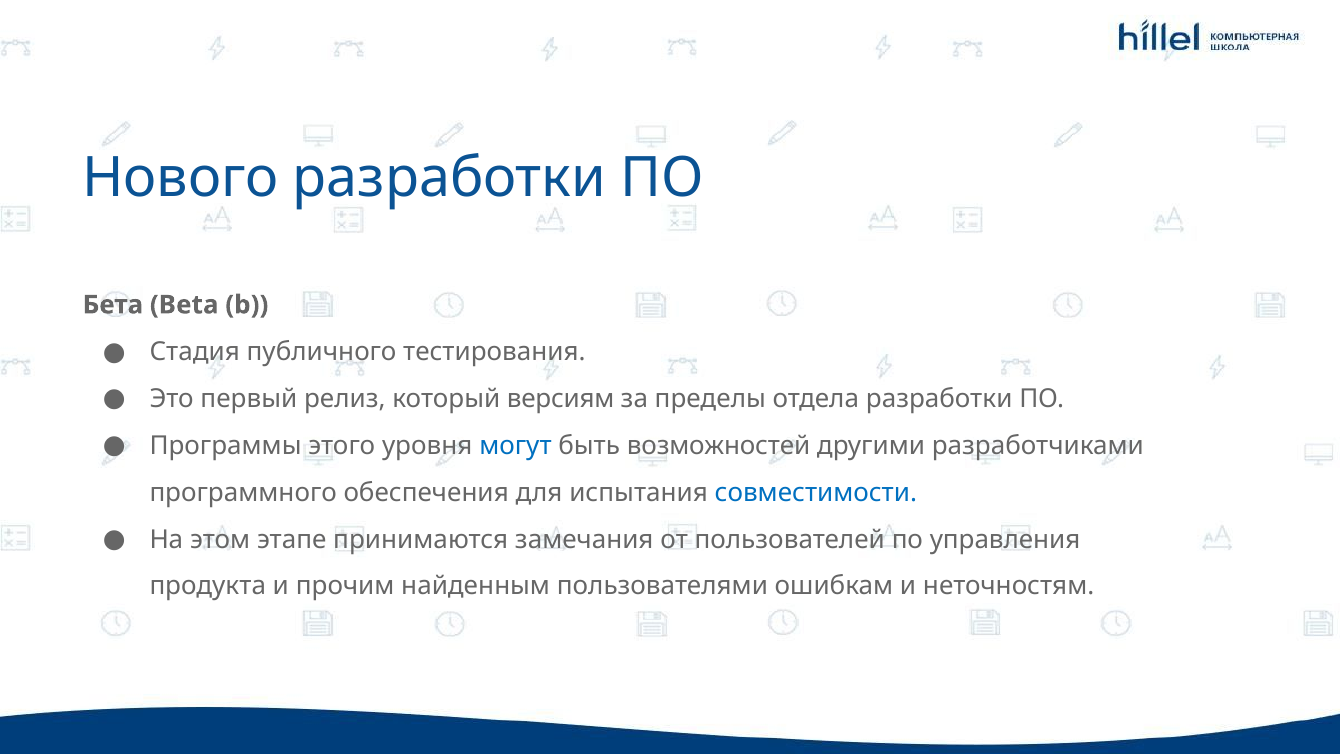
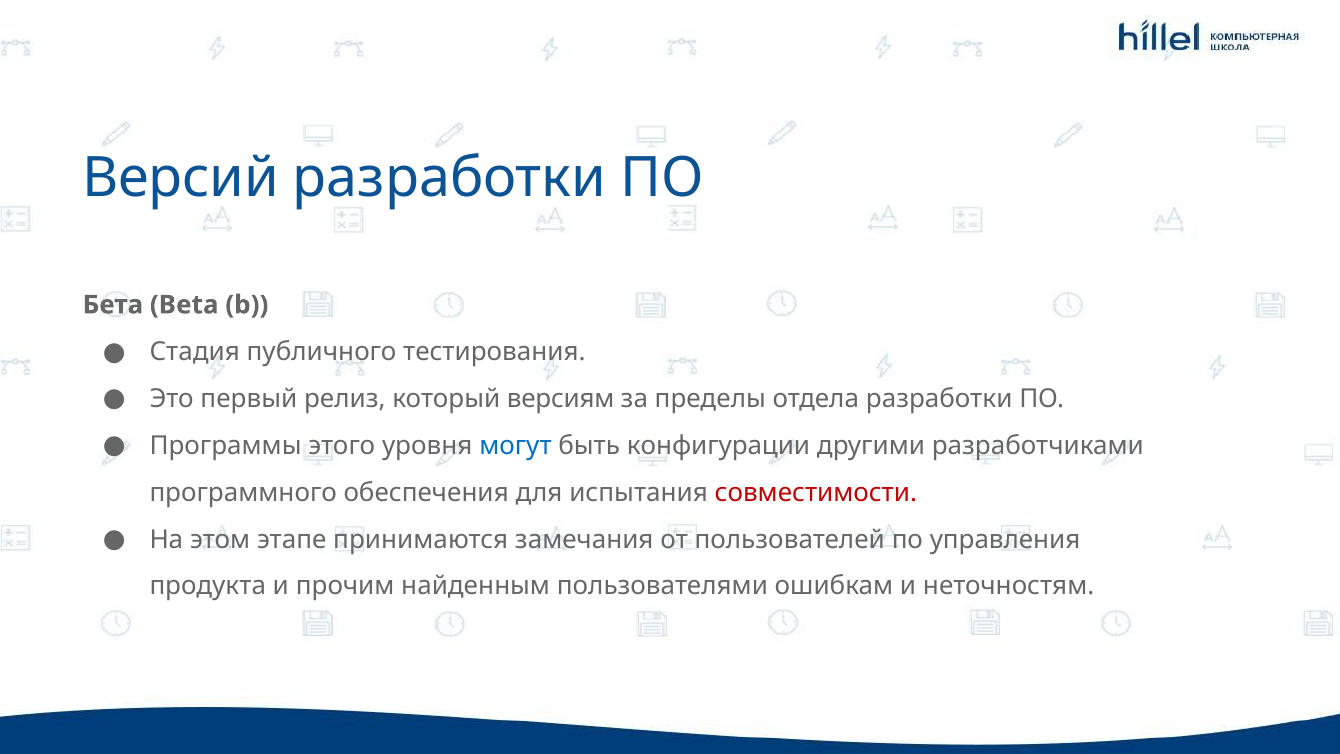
Нового: Нового -> Версий (181, 178)
возможностей: возможностей -> конфигурации (719, 445)
совместимости colour: blue -> red (816, 492)
